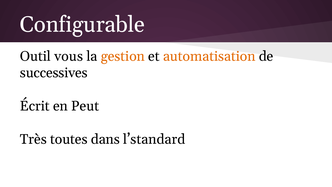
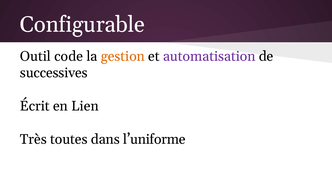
vous: vous -> code (69, 56)
automatisation colour: orange -> purple (209, 56)
Peut: Peut -> Lien (85, 106)
l’standard: l’standard -> l’uniforme (154, 139)
